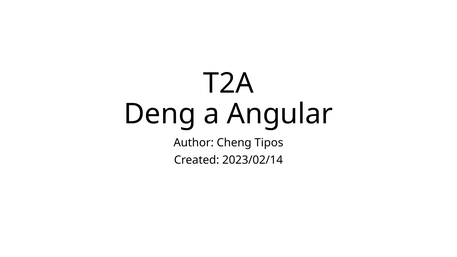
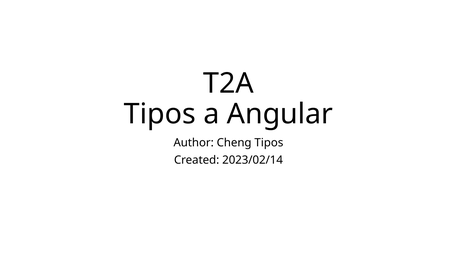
Deng: Deng -> Tipos (160, 114)
